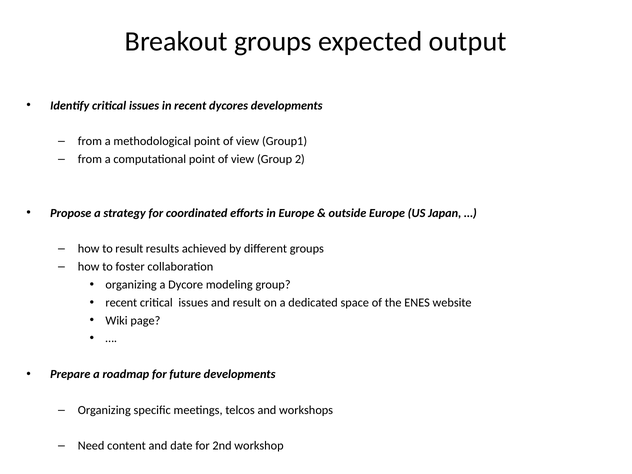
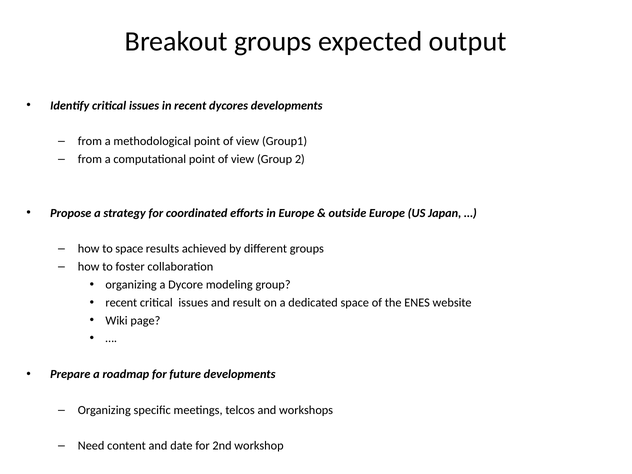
to result: result -> space (129, 249)
